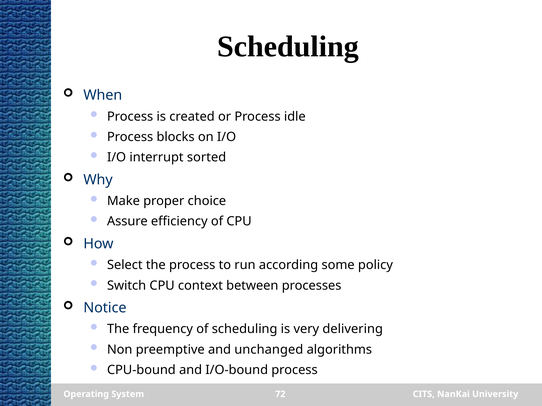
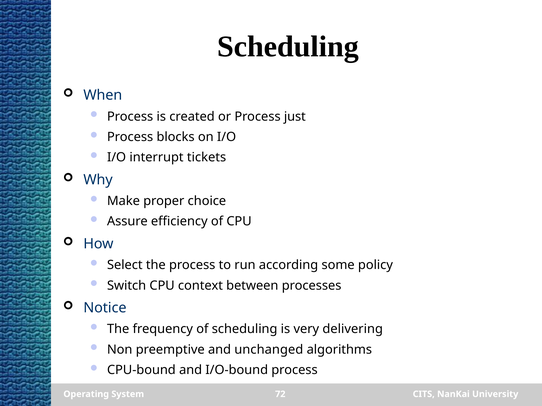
idle: idle -> just (295, 117)
sorted: sorted -> tickets (207, 158)
